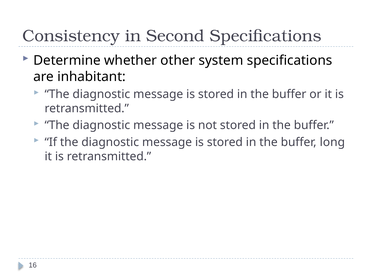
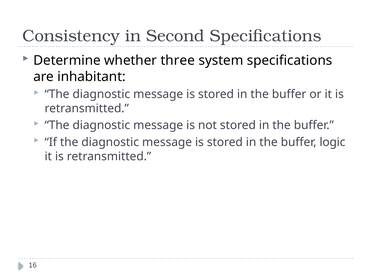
other: other -> three (178, 60)
long: long -> logic (332, 142)
